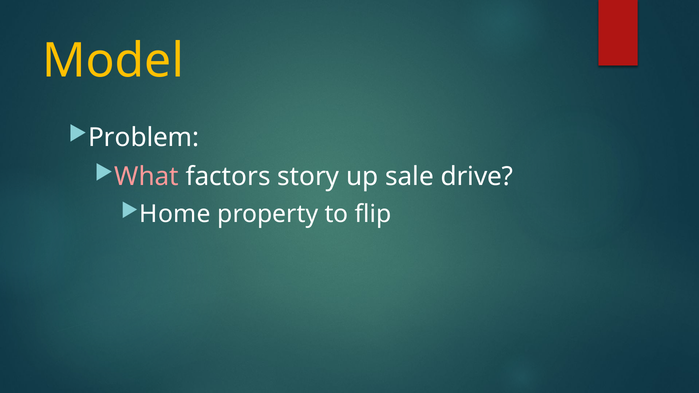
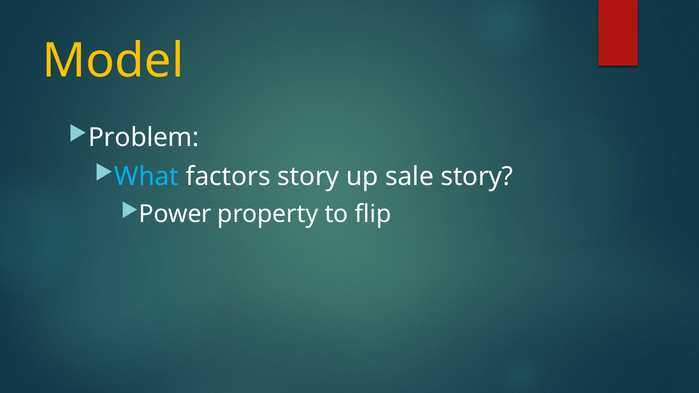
What colour: pink -> light blue (147, 177)
sale drive: drive -> story (477, 177)
Home: Home -> Power (175, 214)
